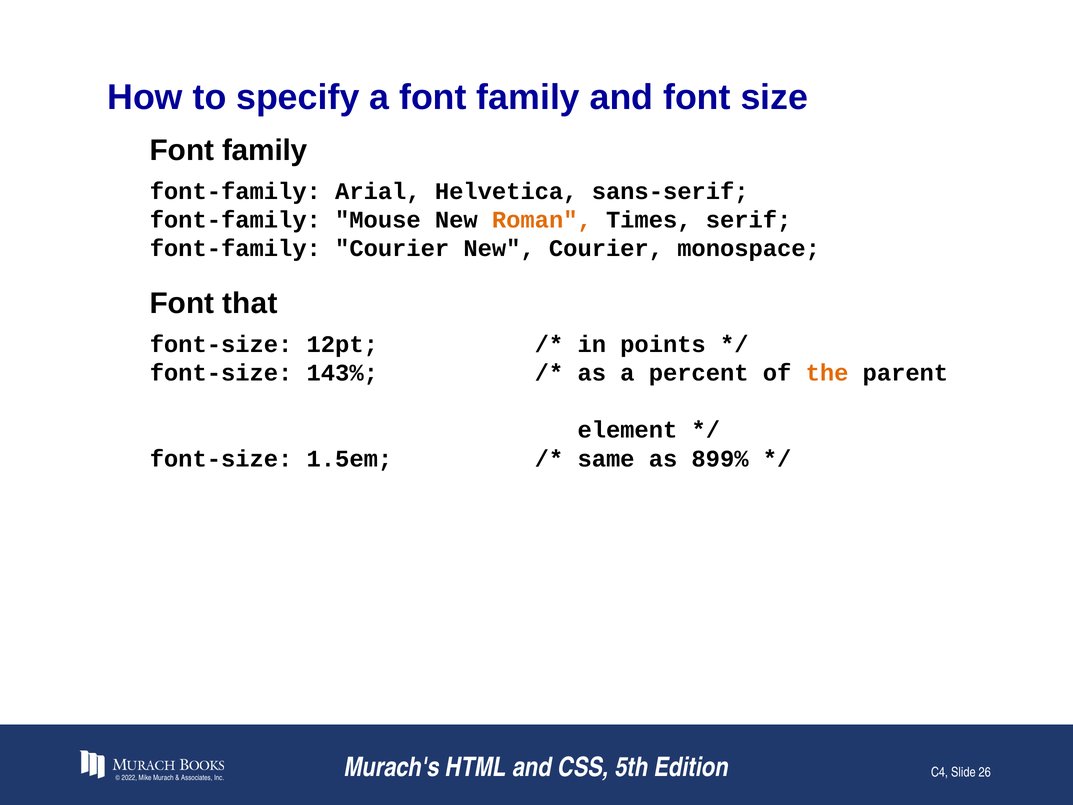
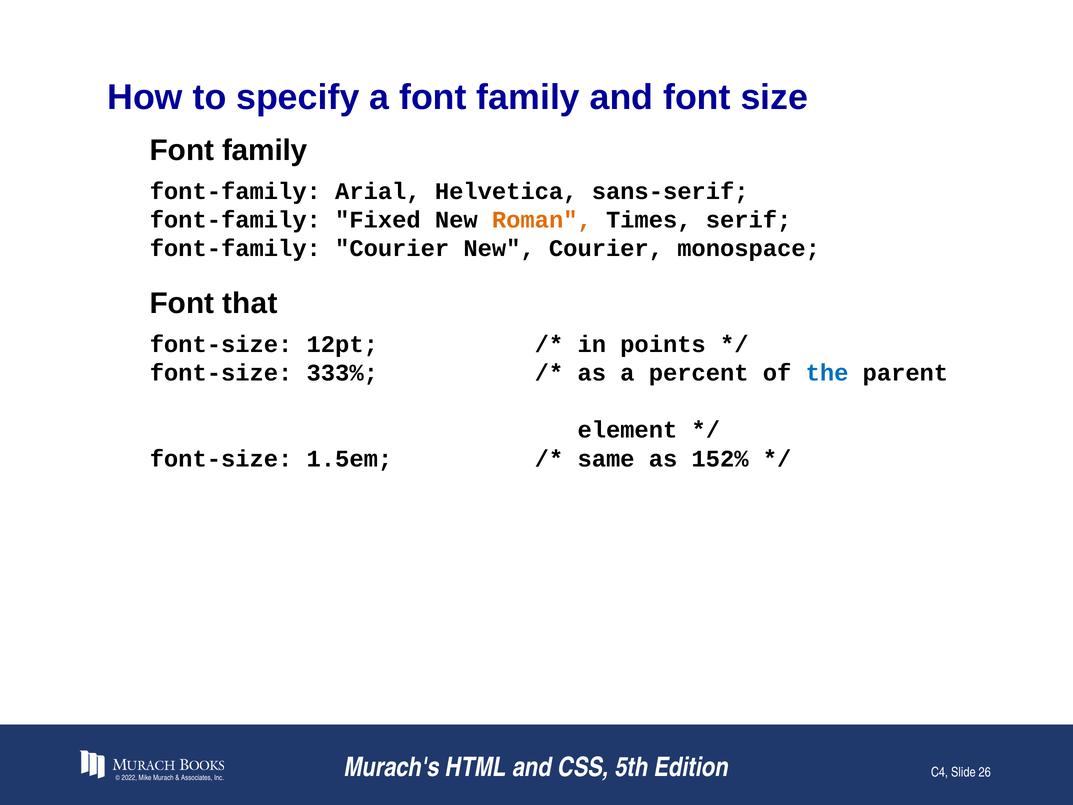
Mouse: Mouse -> Fixed (378, 220)
143%: 143% -> 333% (342, 373)
the colour: orange -> blue (827, 373)
899%: 899% -> 152% (720, 459)
